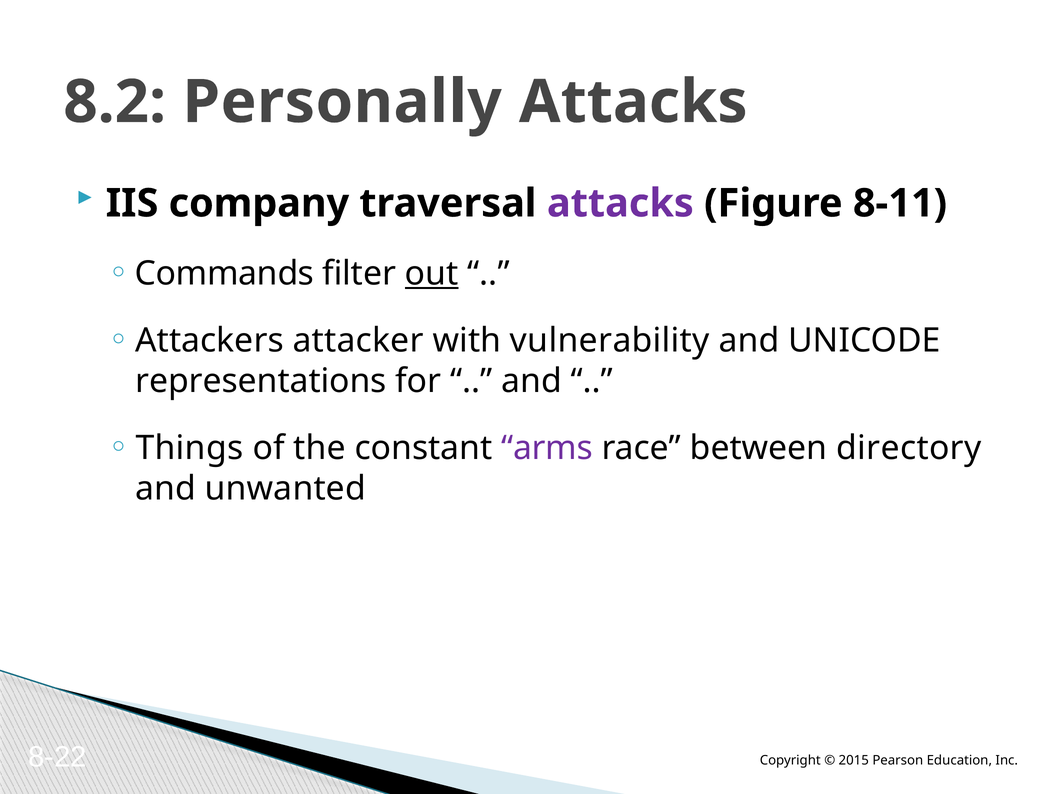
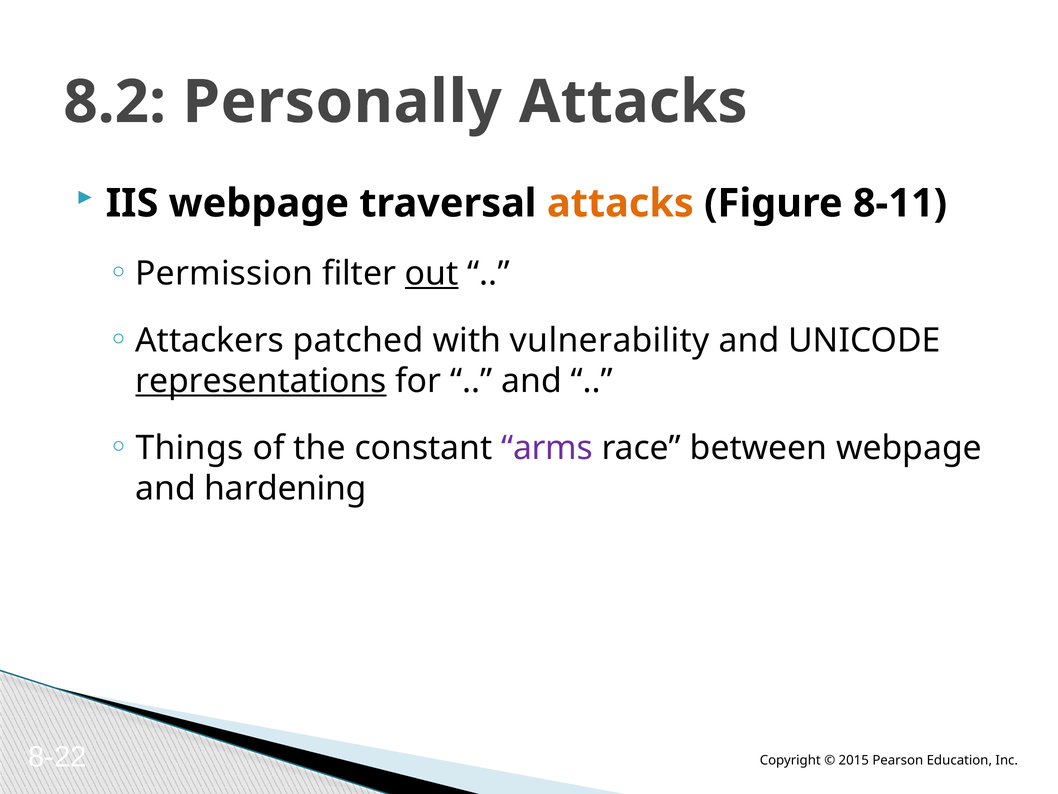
IIS company: company -> webpage (259, 203)
attacks colour: purple -> orange (620, 203)
Commands: Commands -> Permission (224, 273)
attacker: attacker -> patched (358, 340)
representations underline: none -> present (261, 381)
between directory: directory -> webpage (909, 448)
unwanted: unwanted -> hardening (286, 488)
